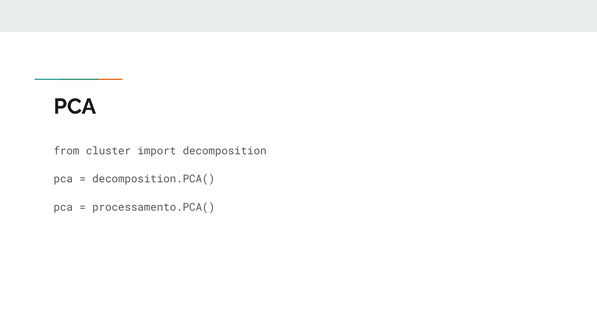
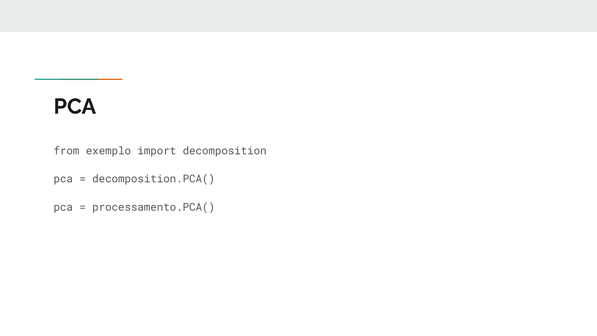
cluster: cluster -> exemplo (108, 151)
